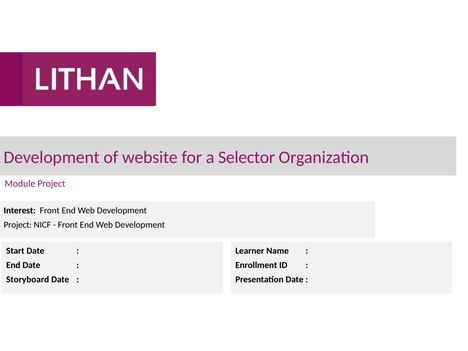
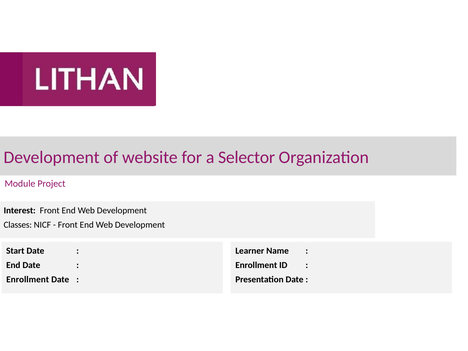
Project: Project -> Classes (18, 225)
Storyboard: Storyboard -> Enrollment (28, 280)
